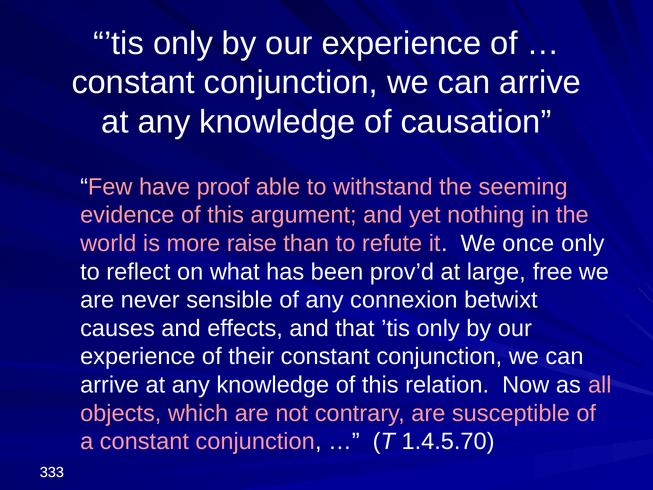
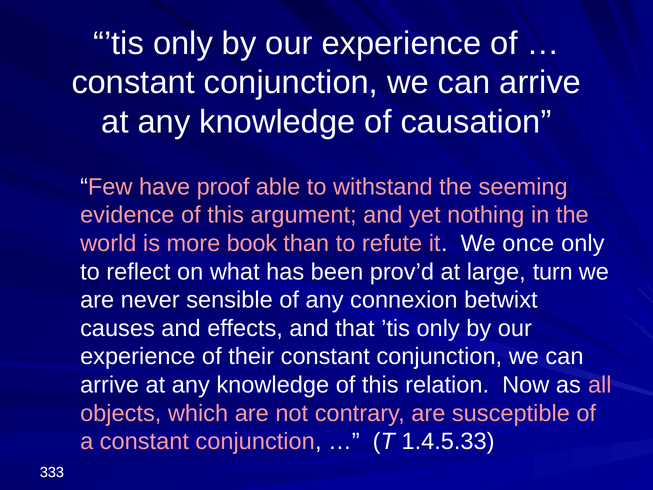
raise: raise -> book (252, 243)
free: free -> turn (553, 272)
1.4.5.70: 1.4.5.70 -> 1.4.5.33 (448, 441)
